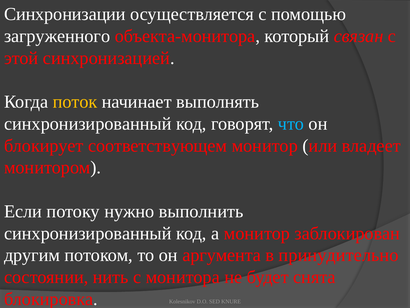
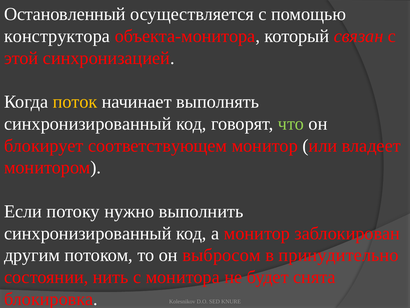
Синхронизации: Синхронизации -> Остановленный (65, 14)
загруженного: загруженного -> конструктора (57, 36)
что colour: light blue -> light green (291, 124)
аргумента: аргумента -> выбросом (222, 255)
